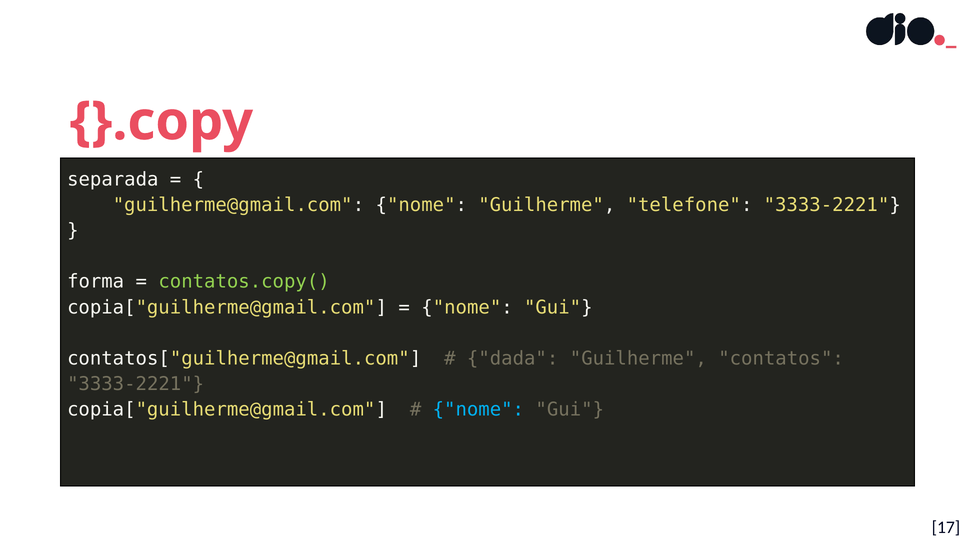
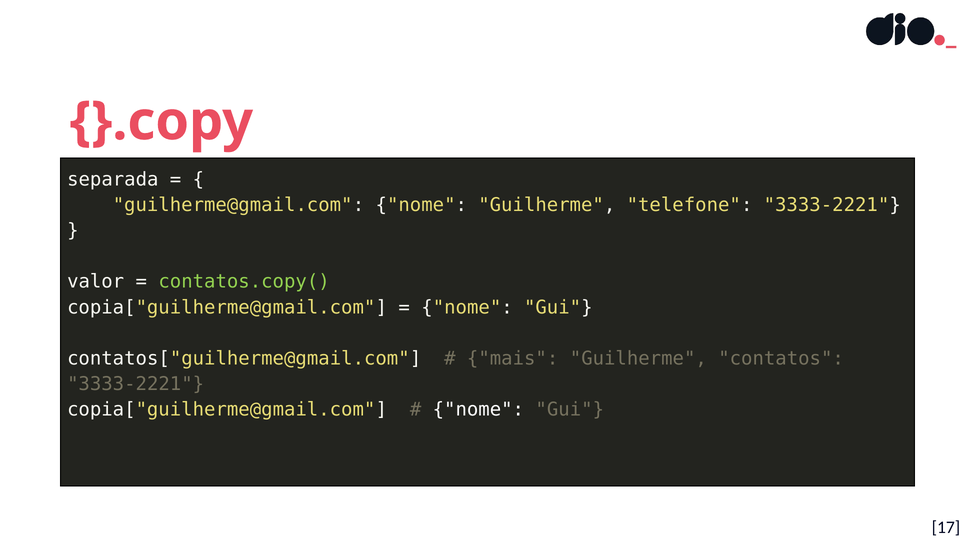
forma: forma -> valor (96, 282)
dada: dada -> mais (513, 358)
nome colour: light blue -> white (478, 410)
